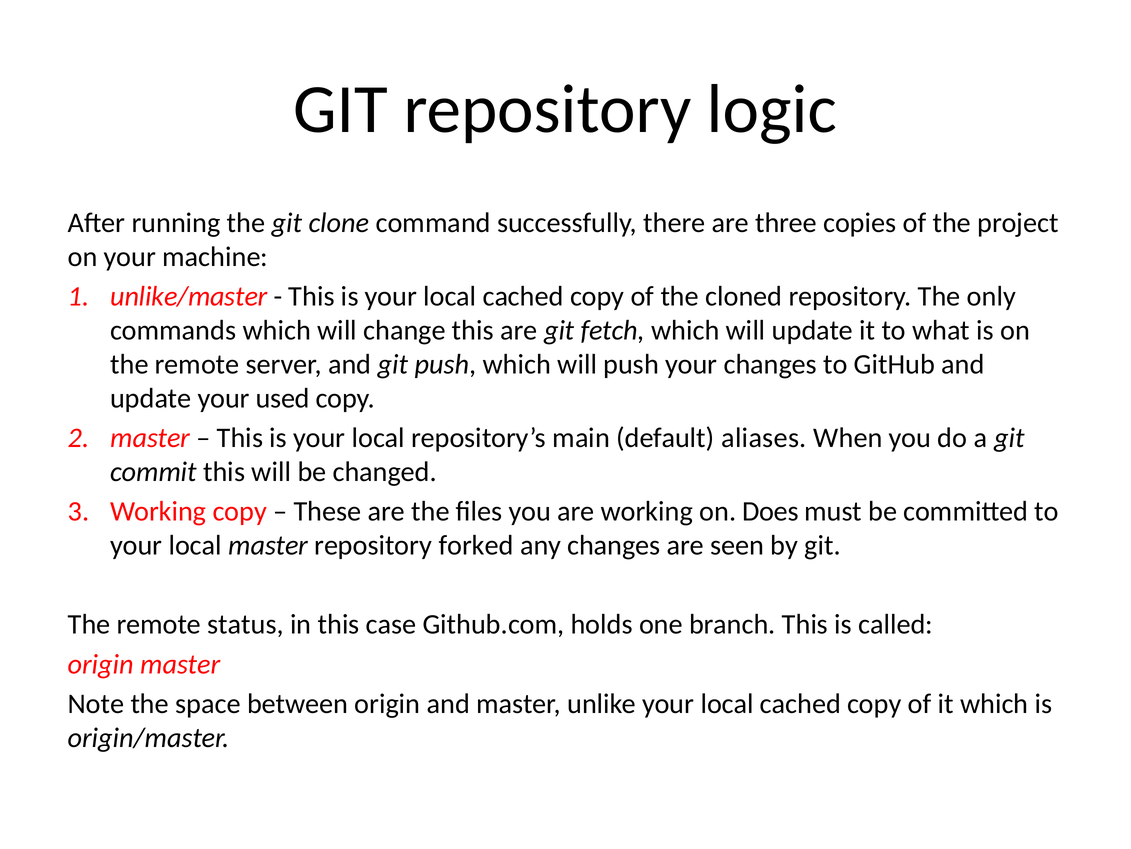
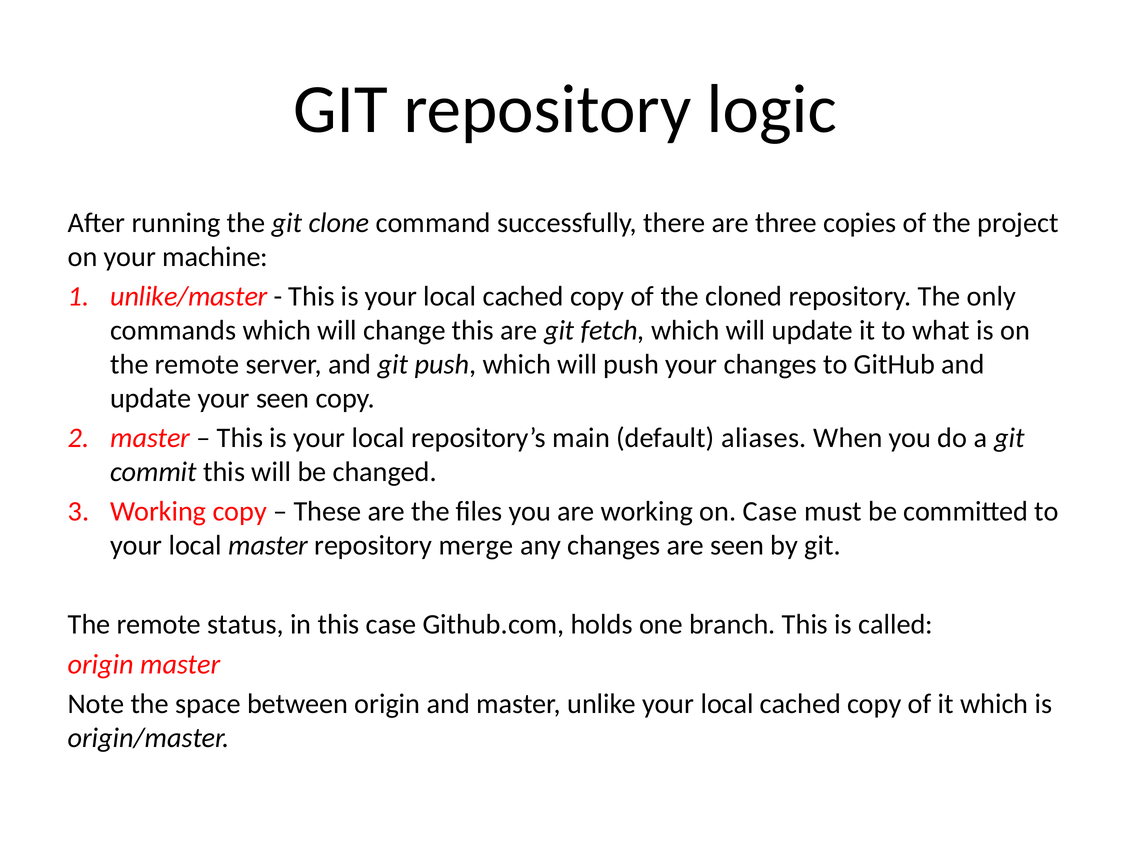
your used: used -> seen (283, 398)
on Does: Does -> Case (770, 511)
forked: forked -> merge (476, 545)
